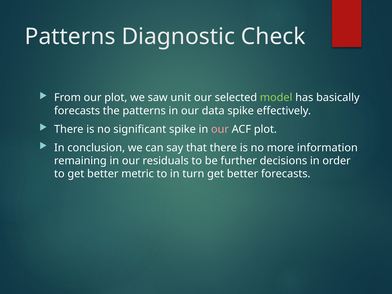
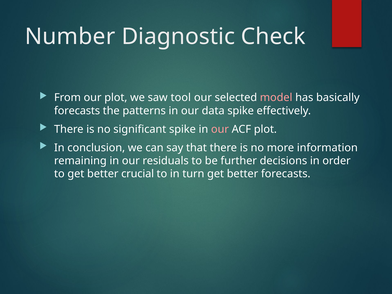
Patterns: Patterns -> Number (70, 37)
unit: unit -> tool (181, 98)
model colour: light green -> pink (276, 98)
metric: metric -> crucial (138, 174)
